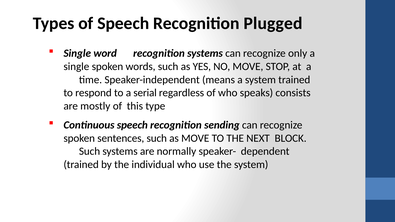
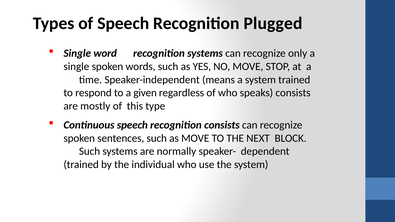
serial: serial -> given (145, 93)
recognition sending: sending -> consists (222, 125)
